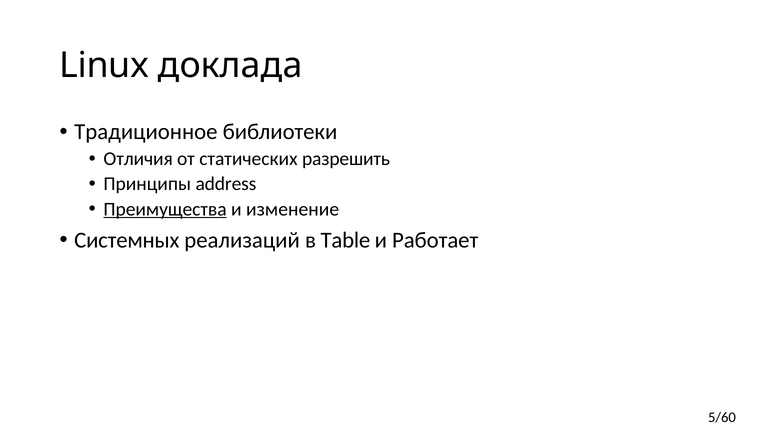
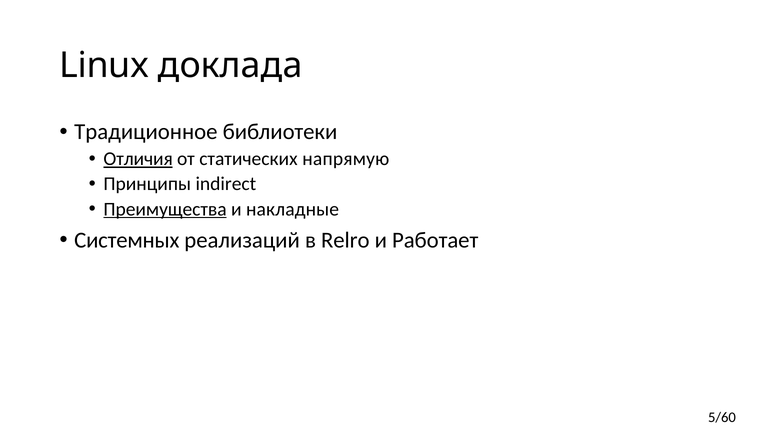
Отличия underline: none -> present (138, 159)
разрешить: разрешить -> напрямую (346, 159)
address: address -> indirect (226, 184)
изменение: изменение -> накладные (293, 209)
Table: Table -> Relro (345, 240)
